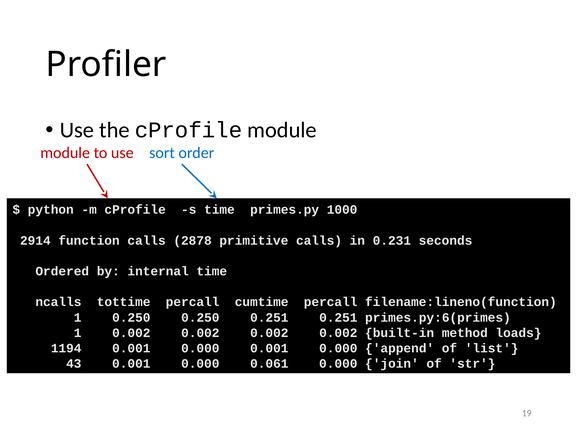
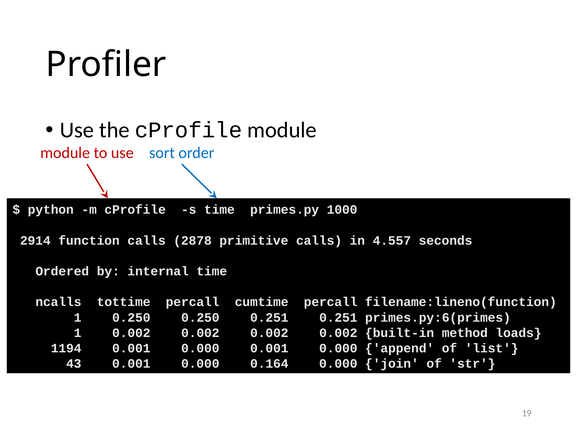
0.231: 0.231 -> 4.557 (392, 240)
0.061: 0.061 -> 0.164 (269, 363)
